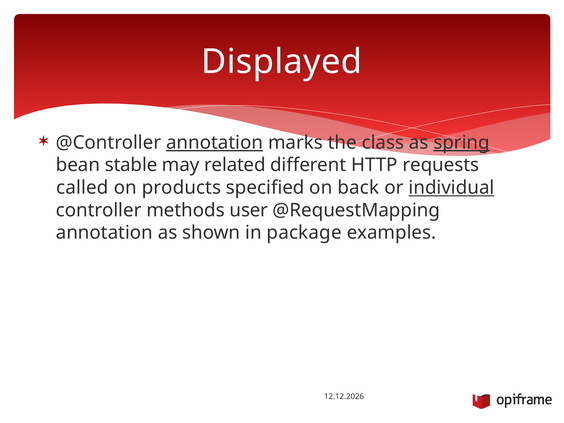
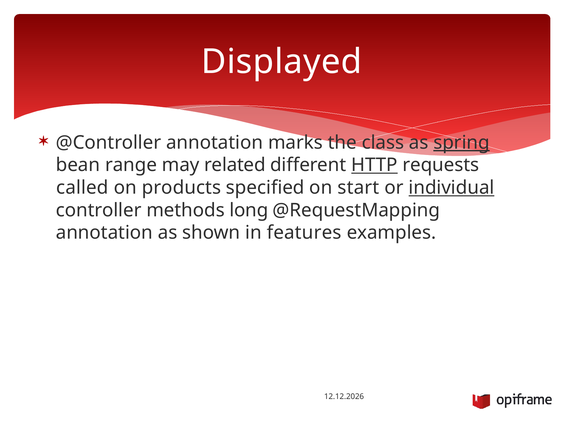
annotation underline: present -> none (215, 143)
stable: stable -> range (131, 165)
HTTP underline: none -> present (374, 165)
back: back -> start (358, 188)
user: user -> long (249, 210)
package: package -> features (304, 233)
